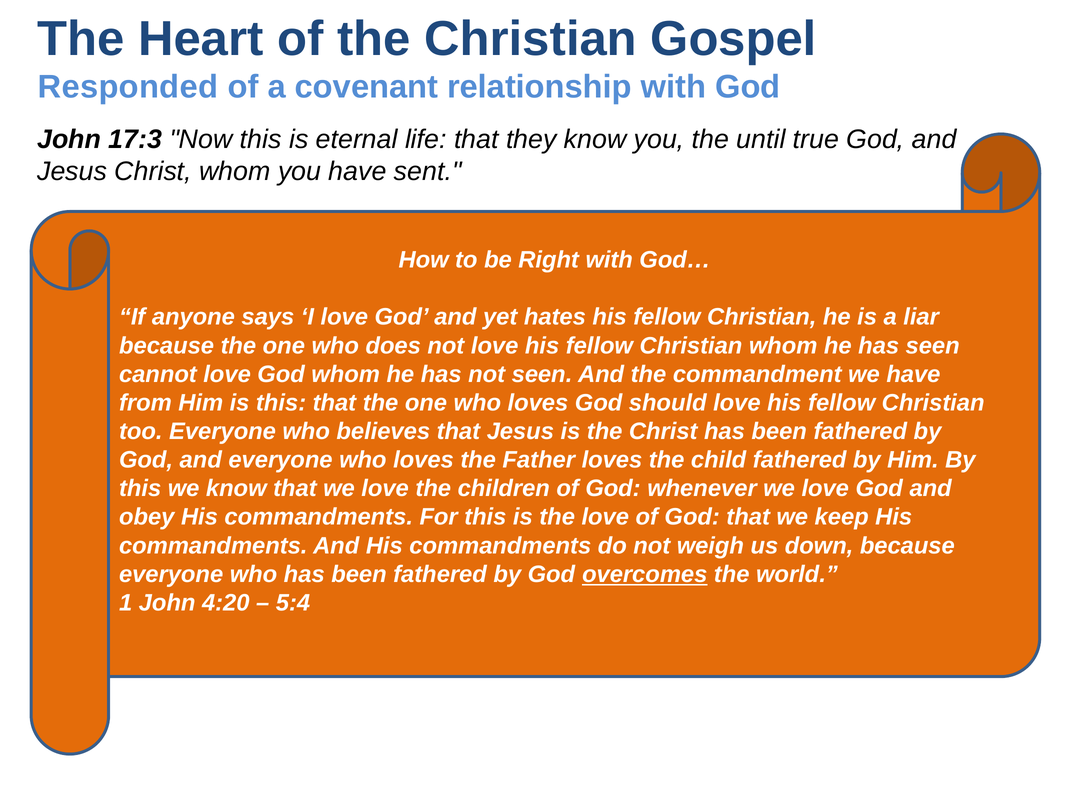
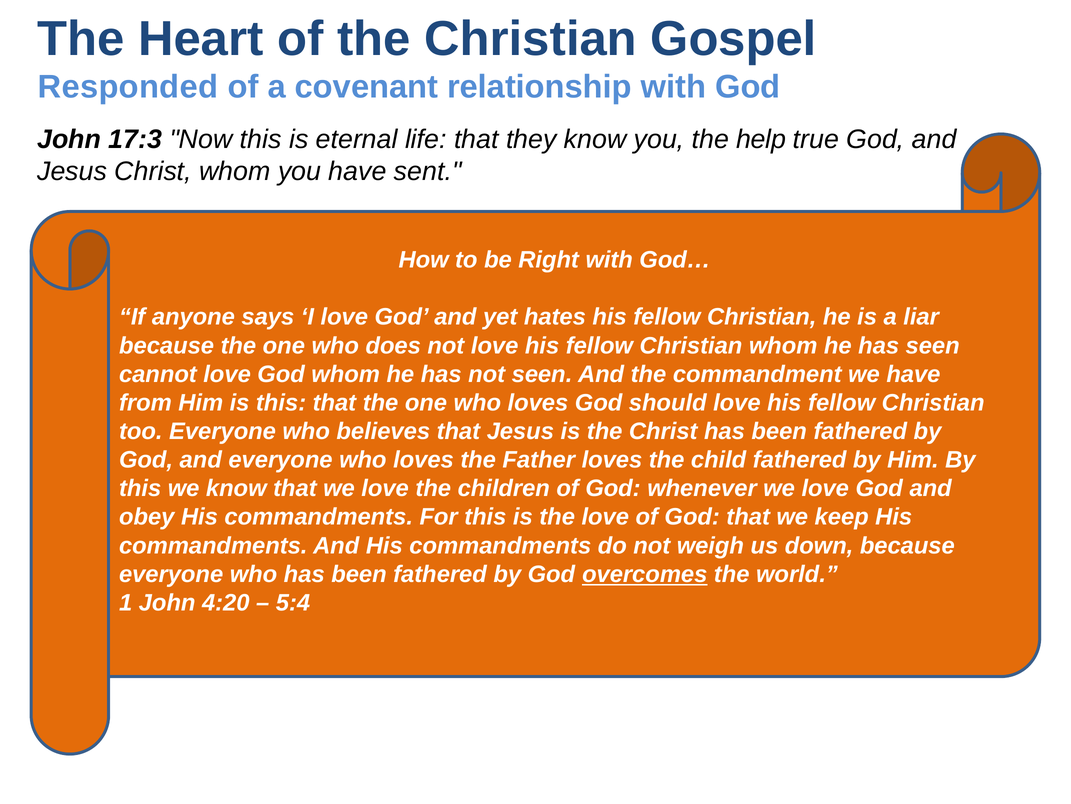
the until: until -> help (761, 139)
